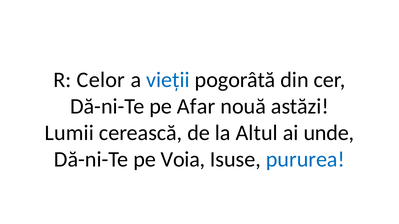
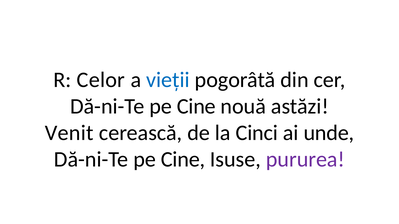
Afar: Afar -> Cine (196, 106)
Lumii: Lumii -> Venit (69, 133)
Altul: Altul -> Cinci (257, 133)
Voia: Voia -> Cine (183, 160)
pururea colour: blue -> purple (305, 160)
